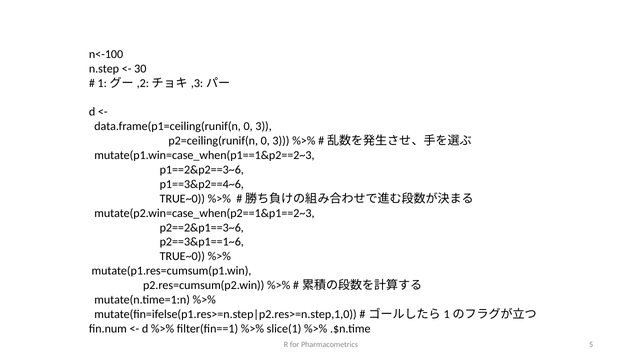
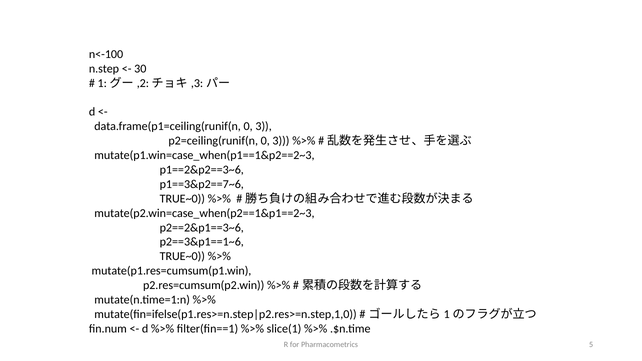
p1==3&p2==4~6: p1==3&p2==4~6 -> p1==3&p2==7~6 (202, 184)
